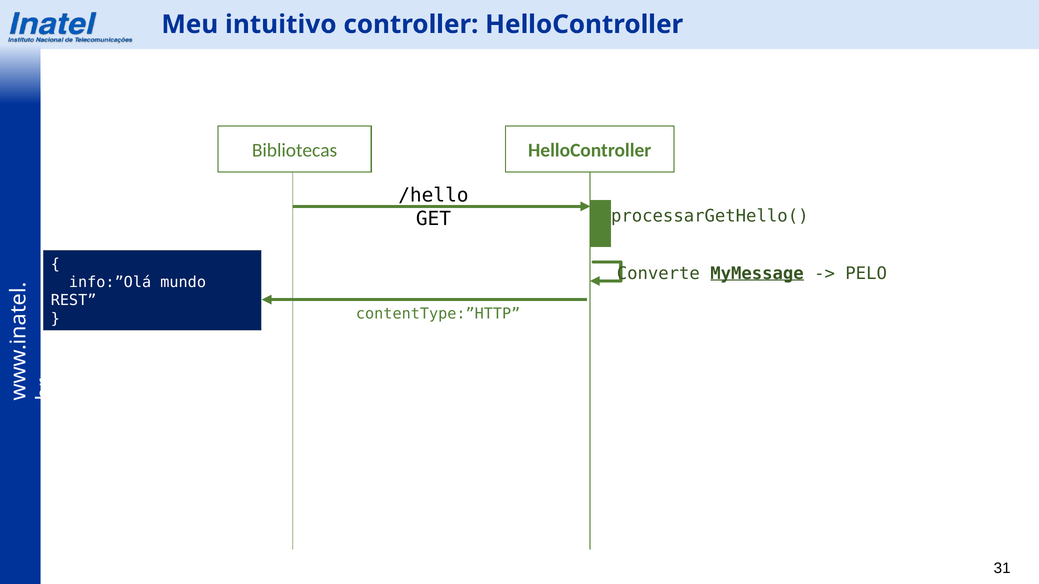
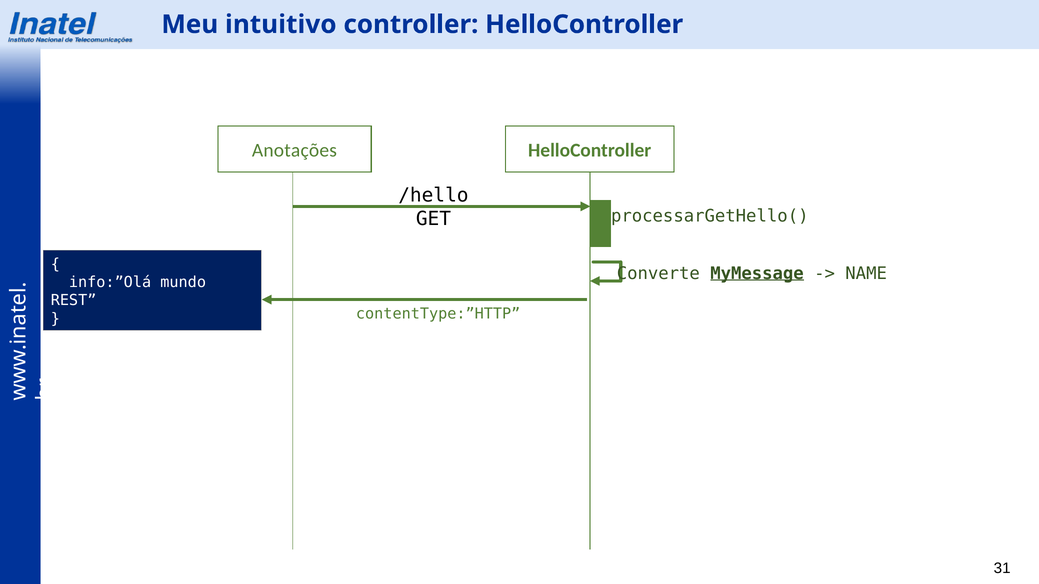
Bibliotecas: Bibliotecas -> Anotações (294, 150)
PELO: PELO -> NAME (866, 274)
